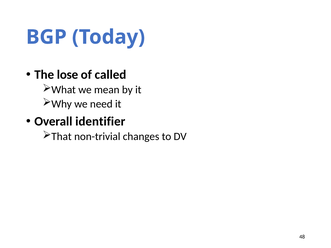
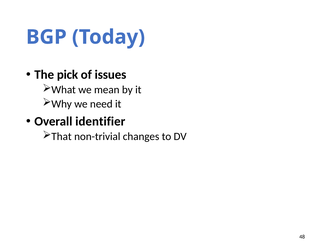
lose: lose -> pick (67, 75)
called: called -> issues (110, 75)
